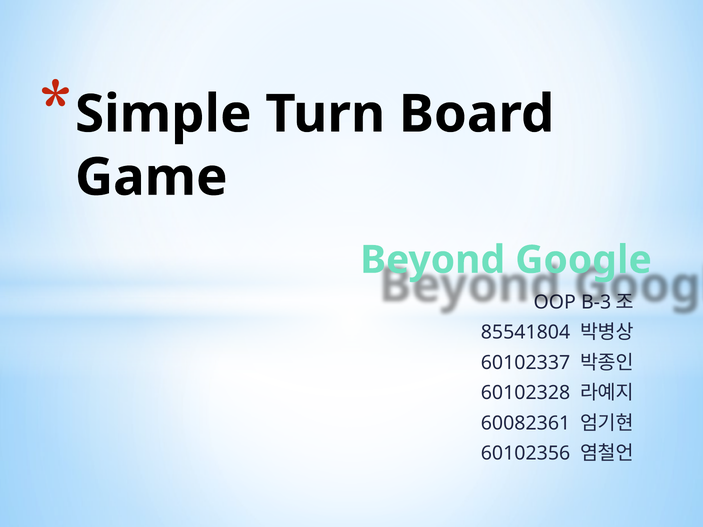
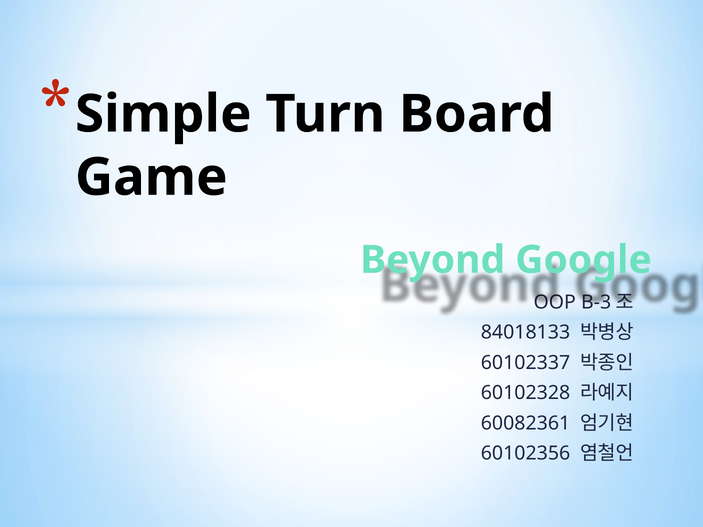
85541804: 85541804 -> 84018133 (526, 333)
